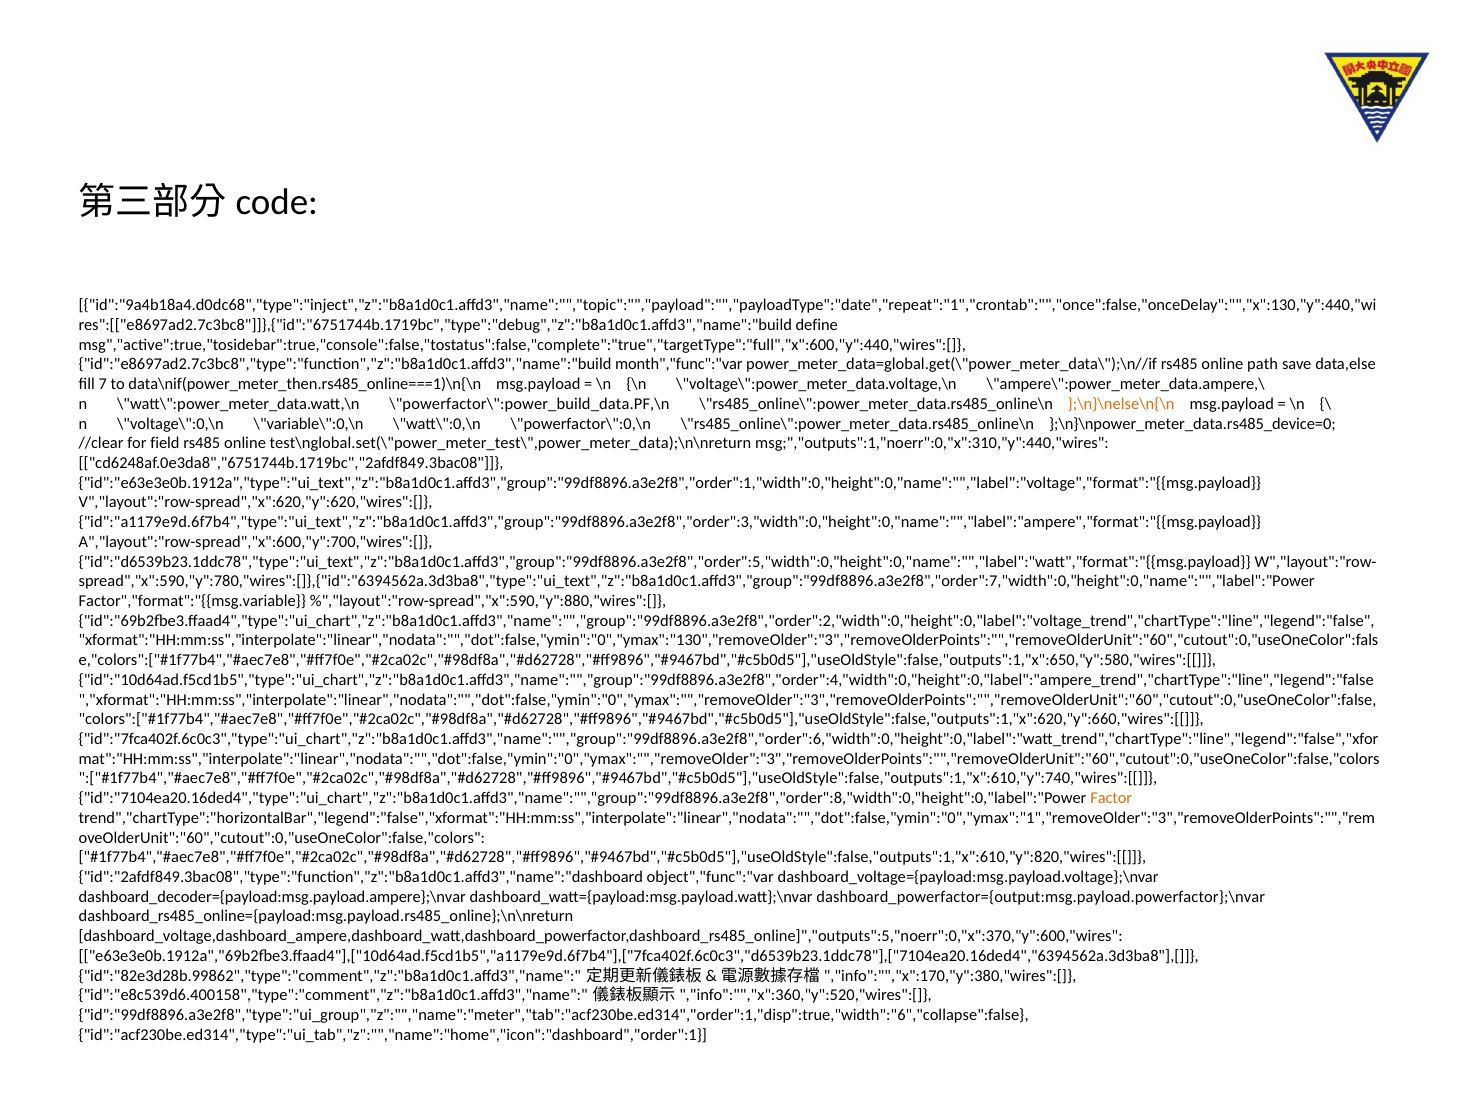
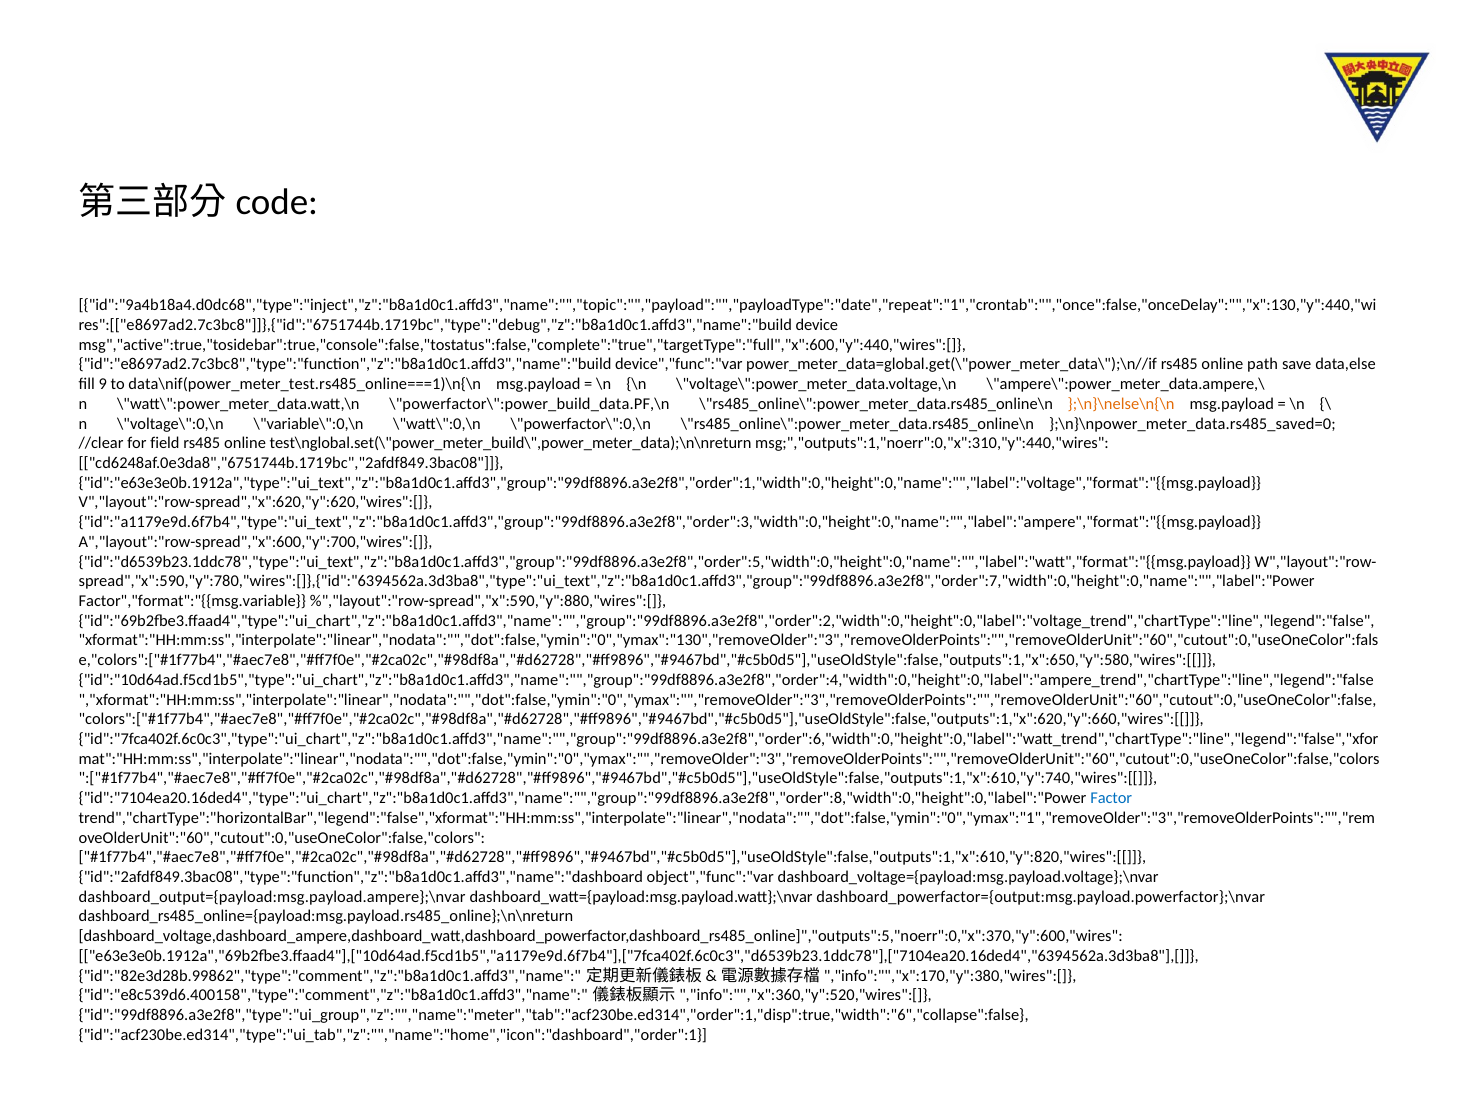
define: define -> device (817, 325)
month","func":"var: month","func":"var -> device","func":"var (679, 364)
7: 7 -> 9 (103, 384)
data\nif(power_meter_then.rs485_online===1)\n{\n: data\nif(power_meter_then.rs485_online===1)\n{\n -> data\nif(power_meter_test.rs485_online===1)\n{\n (305, 384)
};\n}\npower_meter_data.rs485_device=0: };\n}\npower_meter_data.rs485_device=0 -> };\n}\npower_meter_data.rs485_saved=0 (1192, 424)
test\nglobal.set(\"power_meter_test\",power_meter_data);\n\nreturn: test\nglobal.set(\"power_meter_test\",power_meter_data);\n\nreturn -> test\nglobal.set(\"power_meter_build\",power_meter_data);\n\nreturn (511, 443)
Factor colour: orange -> blue (1111, 798)
dashboard_decoder={payload:msg.payload.ampere};\nvar: dashboard_decoder={payload:msg.payload.ampere};\nvar -> dashboard_output={payload:msg.payload.ampere};\nvar (272, 897)
